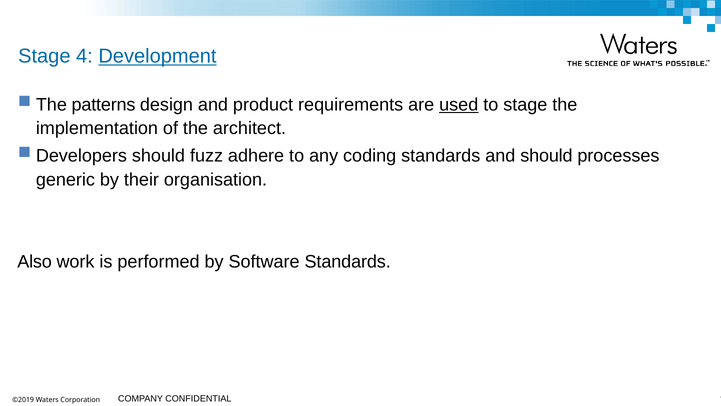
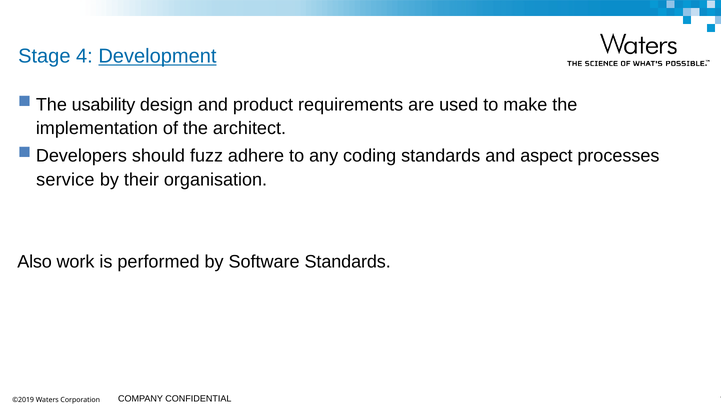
patterns: patterns -> usability (104, 105)
used underline: present -> none (459, 105)
to stage: stage -> make (525, 105)
and should: should -> aspect (546, 156)
generic: generic -> service (65, 179)
